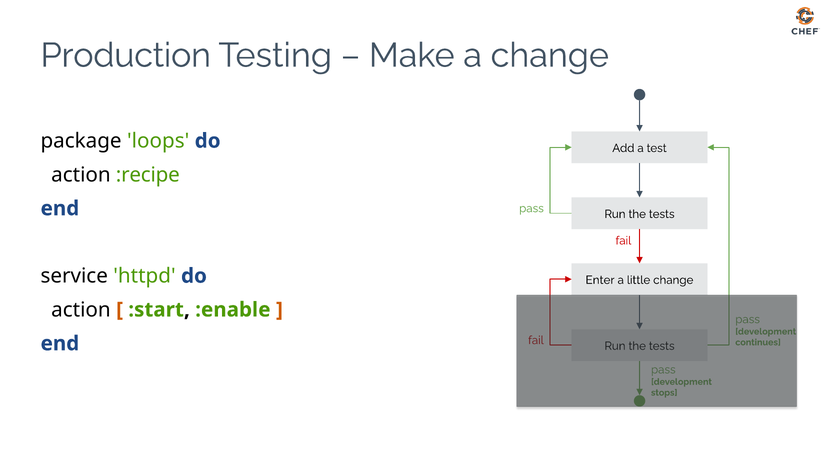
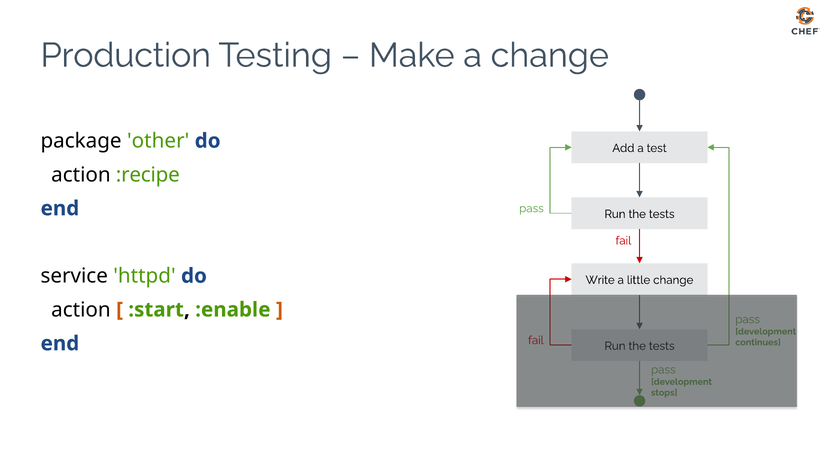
loops: loops -> other (158, 141)
Enter: Enter -> Write (600, 280)
